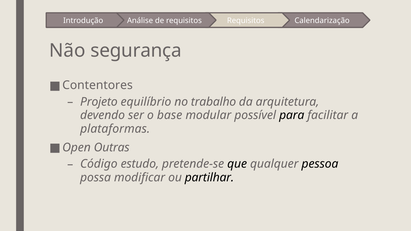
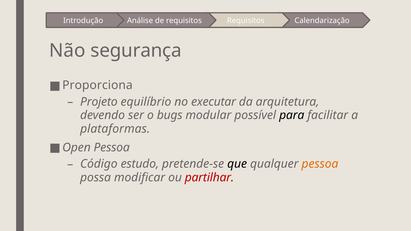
Contentores: Contentores -> Proporciona (97, 85)
trabalho: trabalho -> executar (214, 102)
base: base -> bugs (170, 115)
Open Outras: Outras -> Pessoa (112, 148)
pessoa colour: black -> orange (320, 164)
partilhar colour: black -> red (209, 178)
